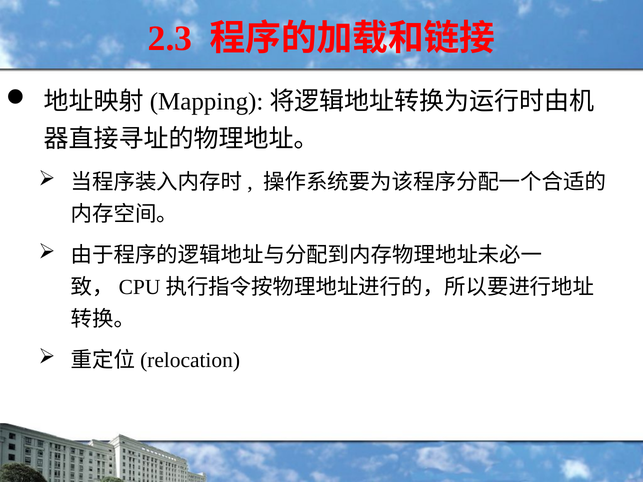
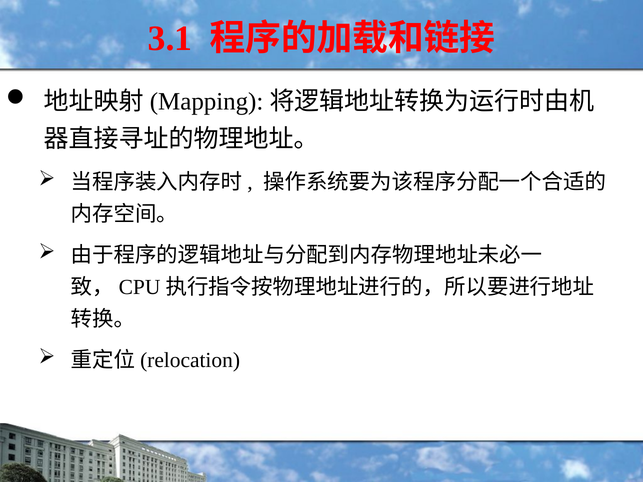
2.3: 2.3 -> 3.1 (170, 39)
